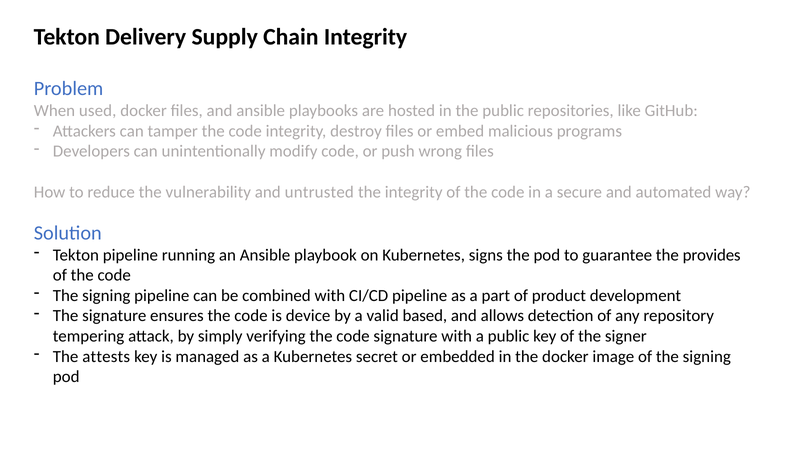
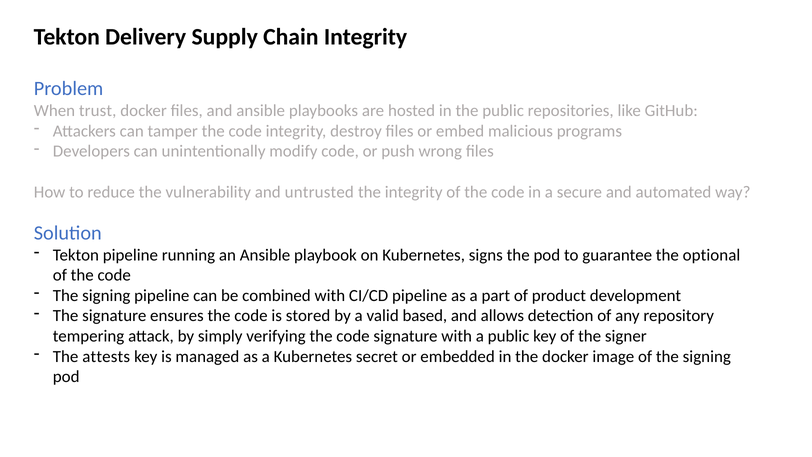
used: used -> trust (98, 111)
provides: provides -> optional (712, 255)
device: device -> stored (308, 316)
